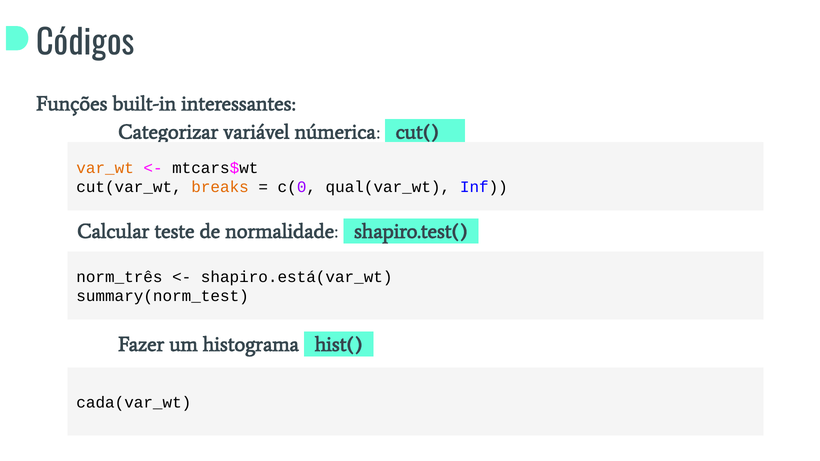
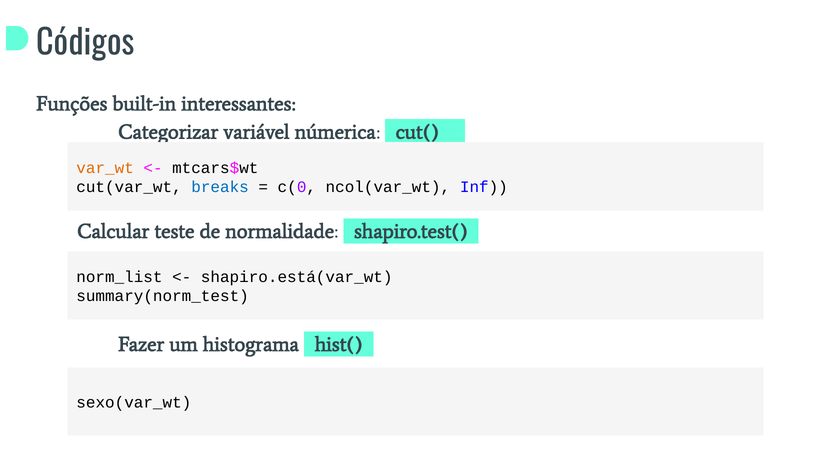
breaks colour: orange -> blue (220, 187)
qual(var_wt: qual(var_wt -> ncol(var_wt (388, 187)
norm_três: norm_três -> norm_list (119, 277)
cada(var_wt: cada(var_wt -> sexo(var_wt (134, 403)
